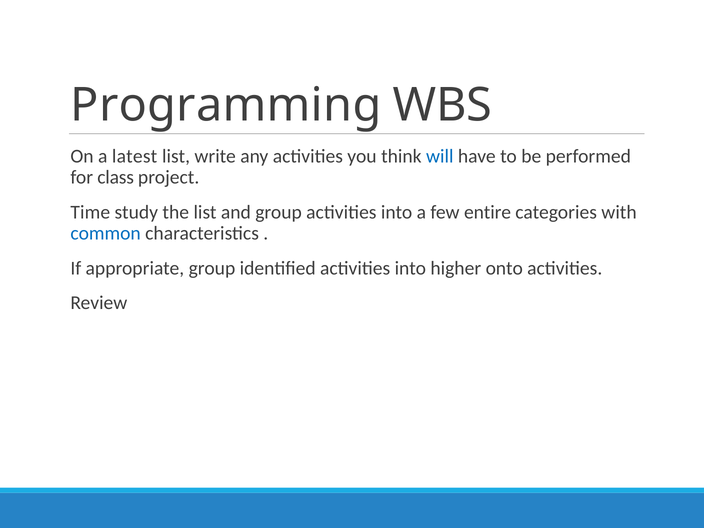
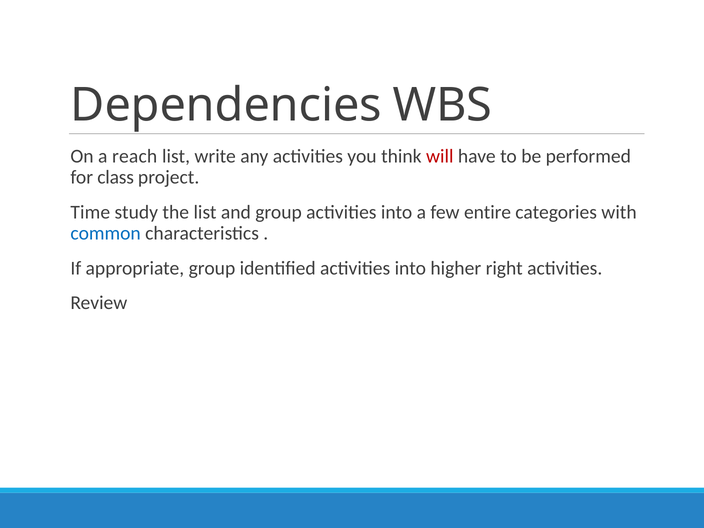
Programming: Programming -> Dependencies (226, 105)
latest: latest -> reach (135, 156)
will colour: blue -> red (440, 156)
onto: onto -> right (504, 268)
